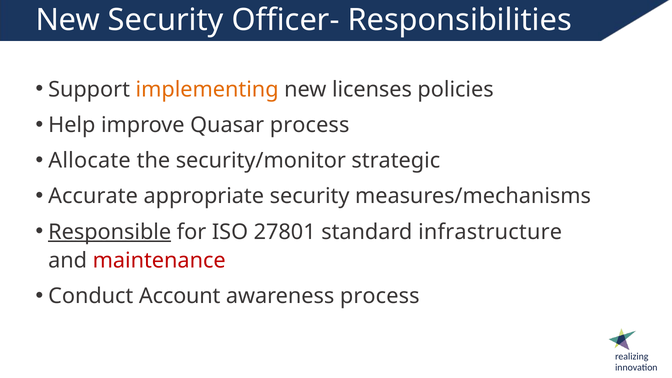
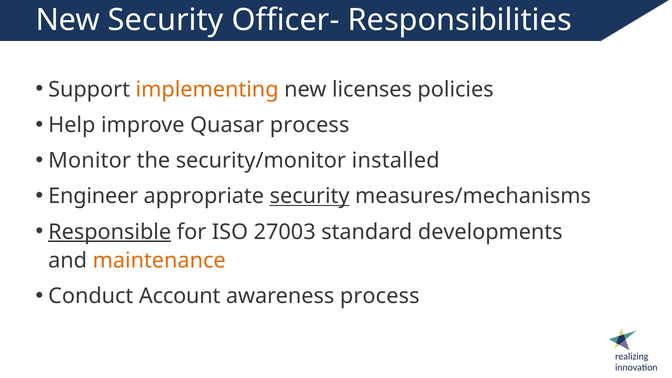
Allocate: Allocate -> Monitor (90, 161)
strategic: strategic -> installed (396, 161)
Accurate: Accurate -> Engineer (93, 196)
security underline: none -> present (310, 196)
27801: 27801 -> 27003 (285, 232)
infrastructure: infrastructure -> developments (490, 232)
maintenance colour: red -> orange (159, 260)
